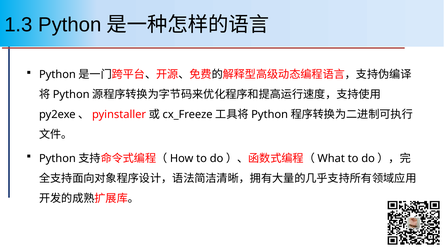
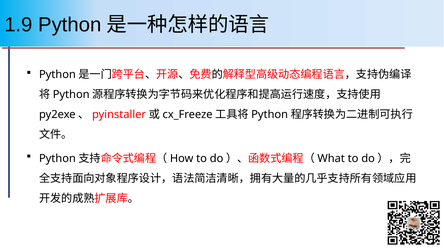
1.3: 1.3 -> 1.9 (18, 25)
